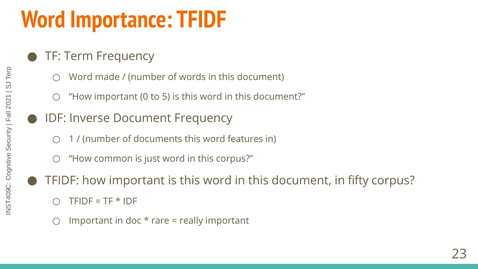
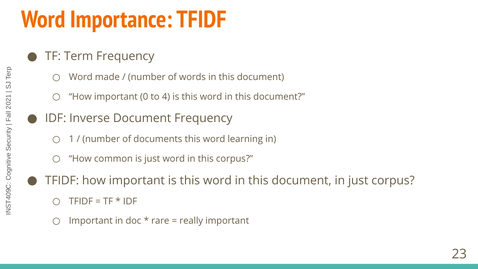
to 5: 5 -> 4 (166, 97)
features: features -> learning (245, 139)
in fifty: fifty -> just (358, 180)
